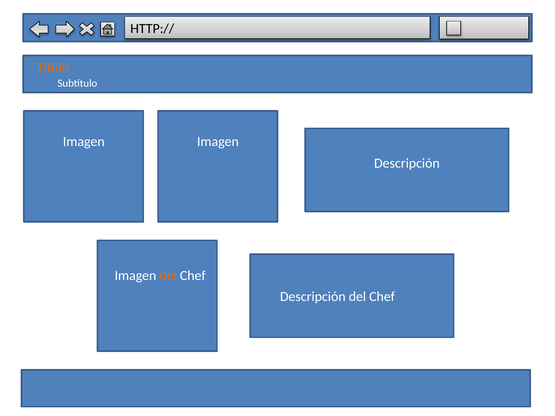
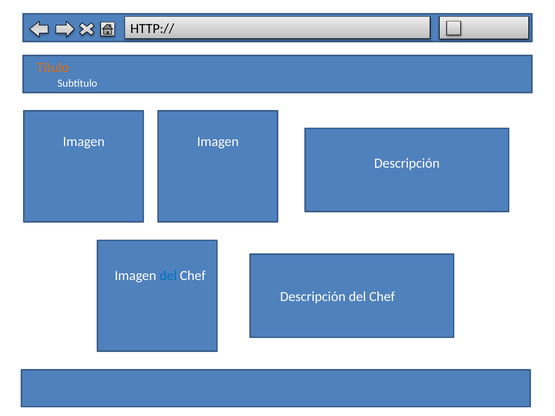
del colour: orange -> blue (168, 276)
